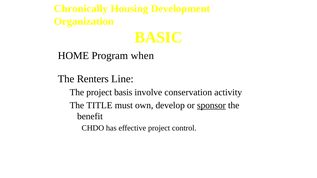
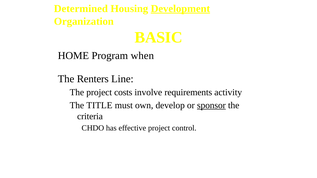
Chronically: Chronically -> Determined (81, 9)
Development underline: none -> present (180, 9)
basis: basis -> costs (123, 93)
conservation: conservation -> requirements (188, 93)
benefit: benefit -> criteria (90, 117)
